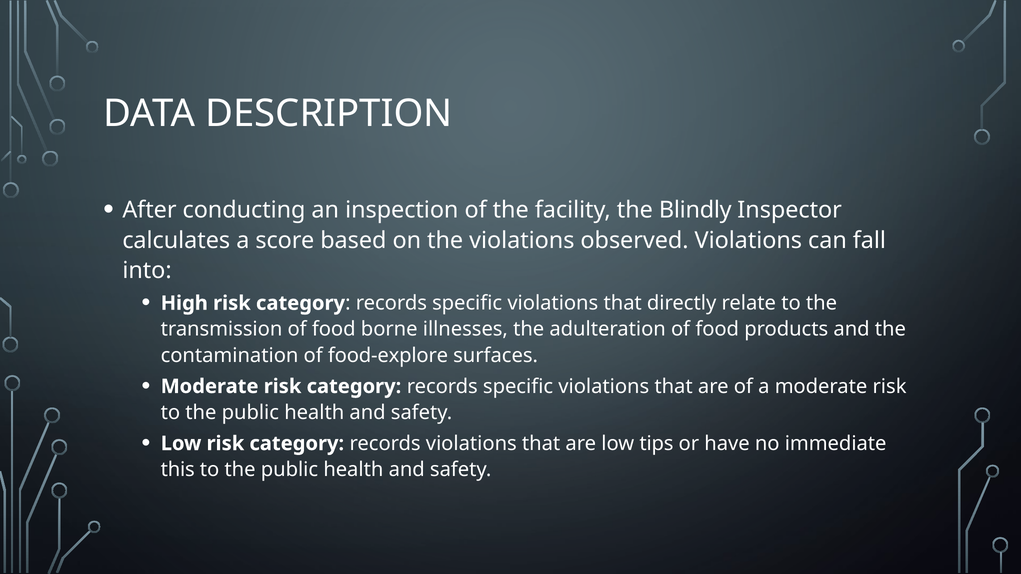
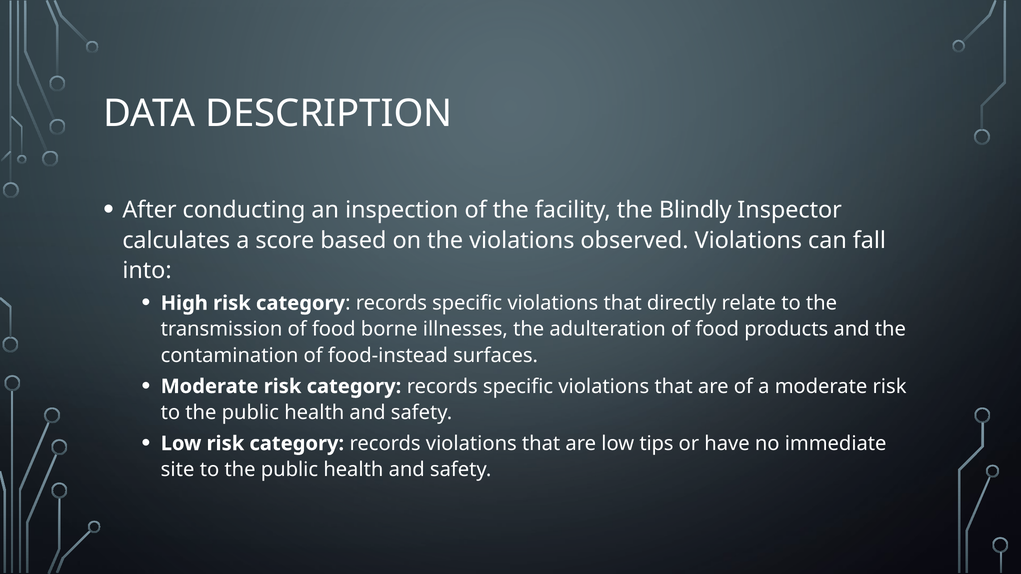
food-explore: food-explore -> food-instead (388, 356)
this: this -> site (178, 470)
